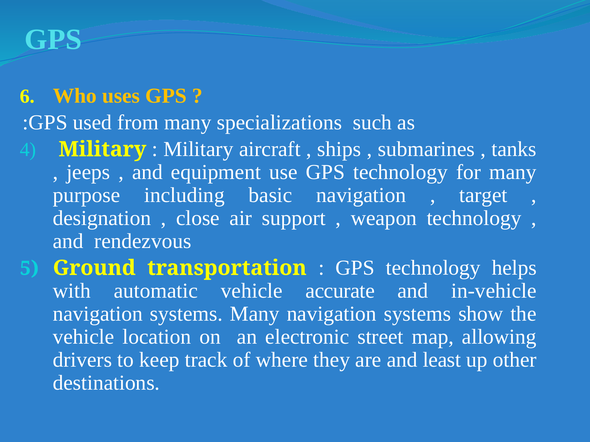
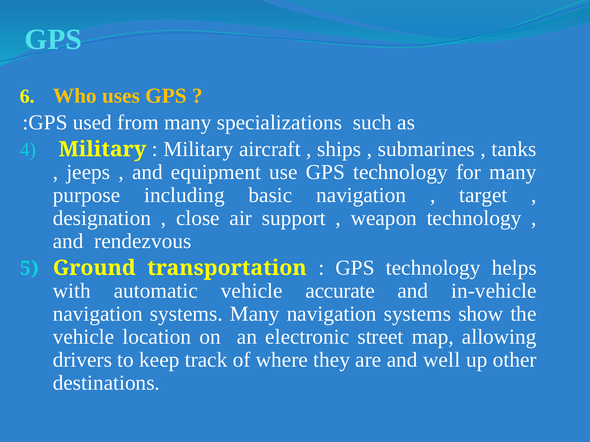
least: least -> well (442, 360)
